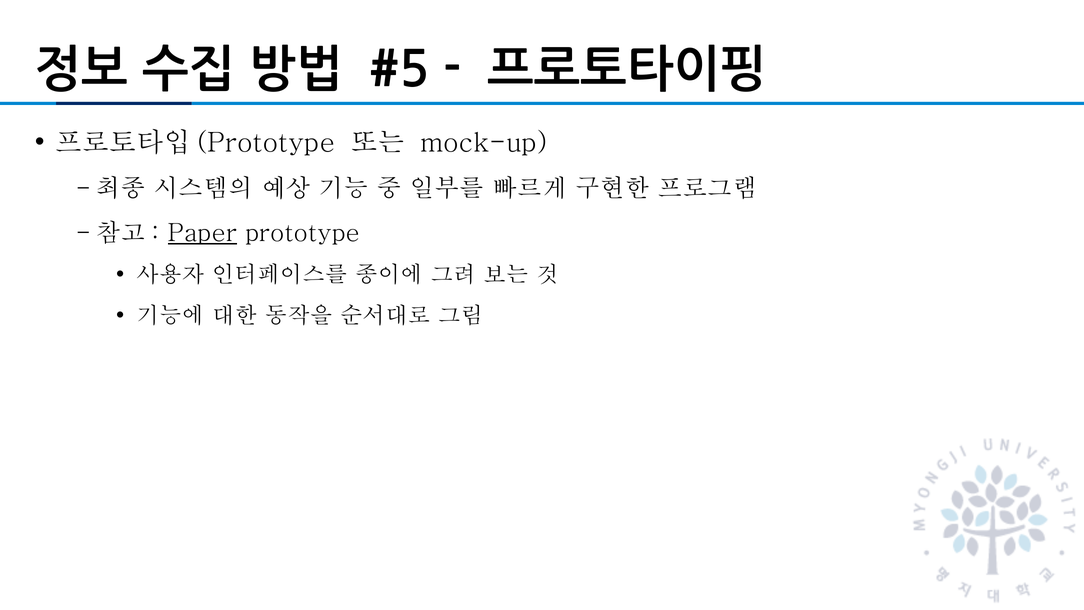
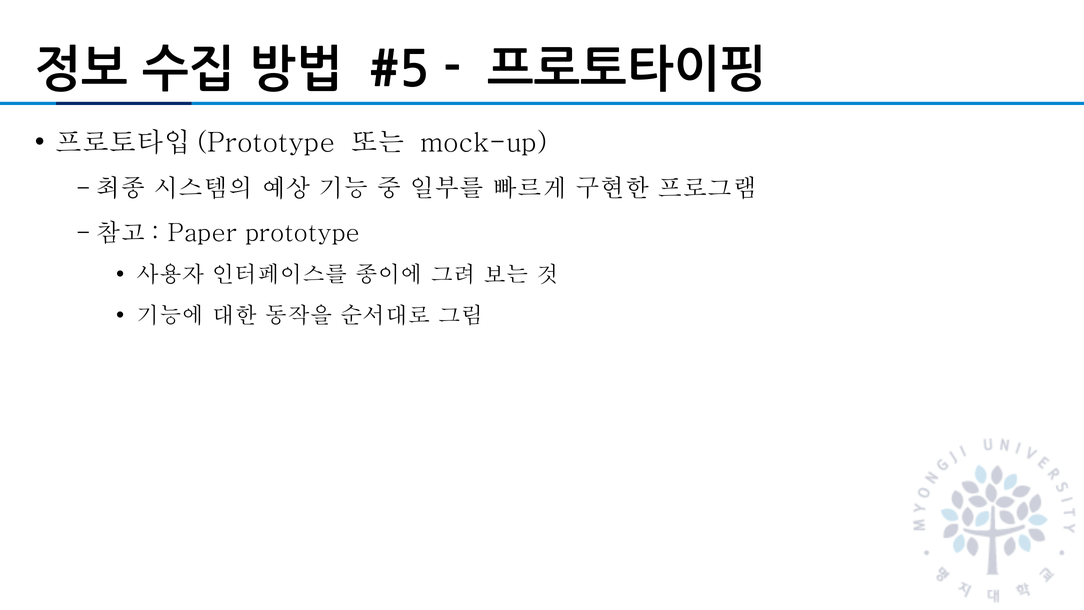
Paper underline: present -> none (202, 233)
